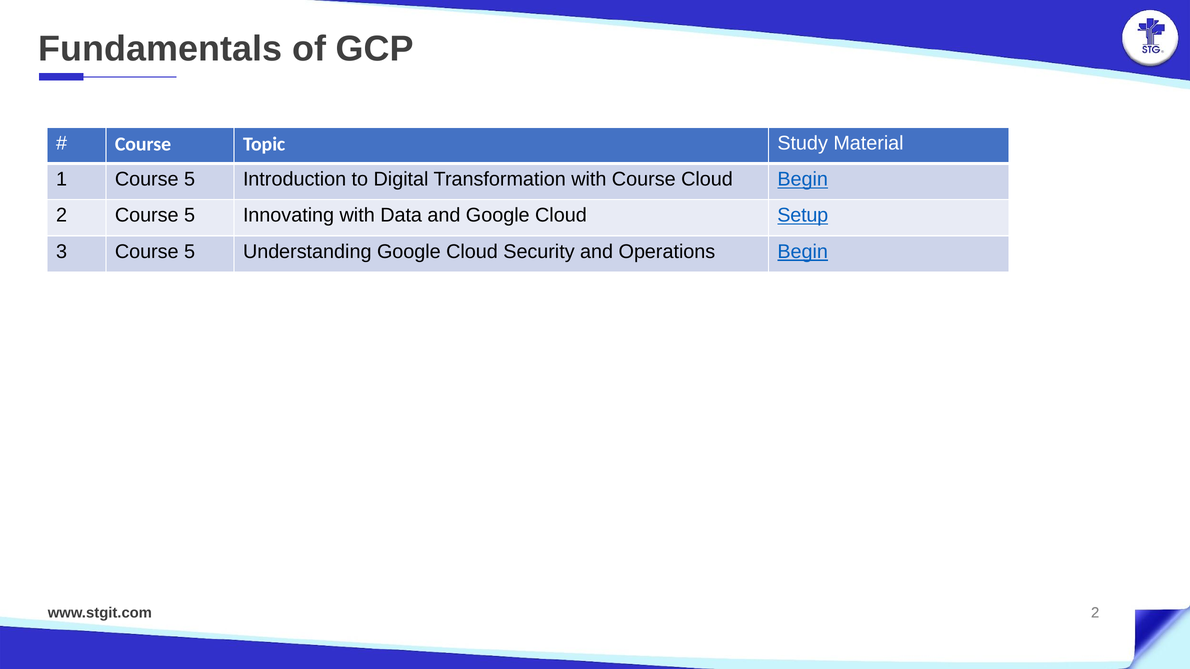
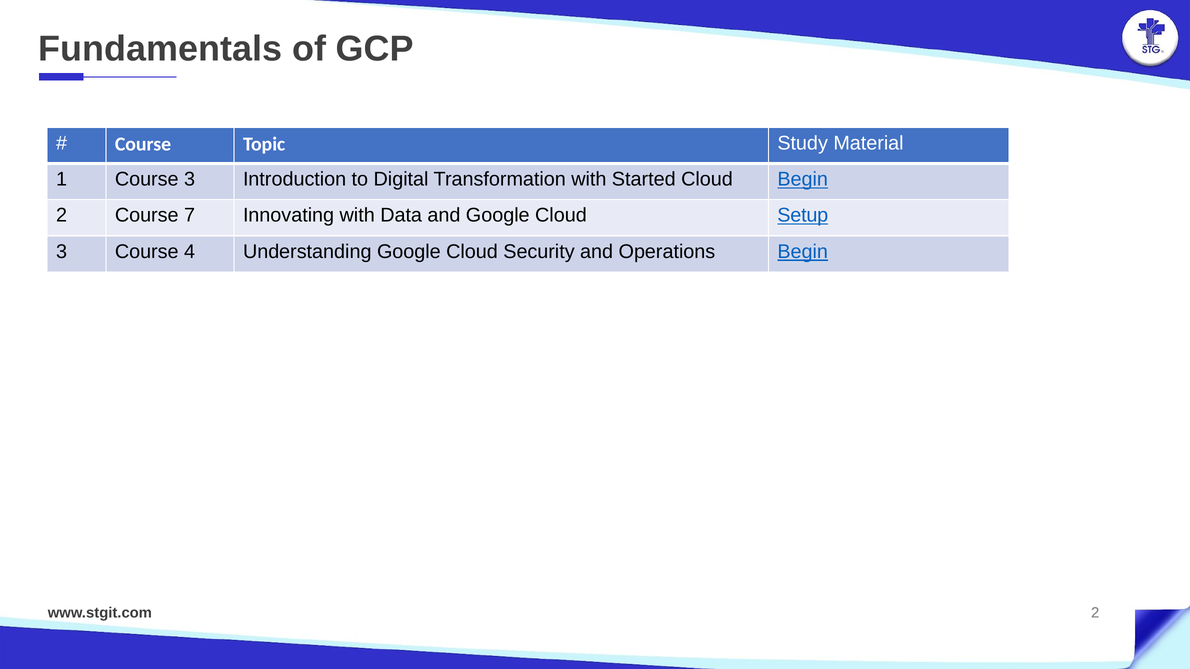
1 Course 5: 5 -> 3 (190, 179)
with Course: Course -> Started (644, 179)
2 Course 5: 5 -> 7 (190, 215)
3 Course 5: 5 -> 4 (190, 252)
